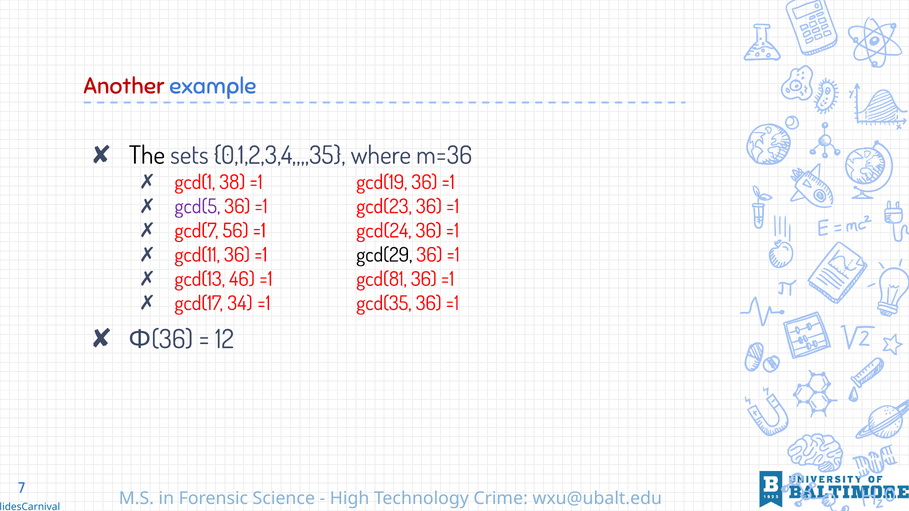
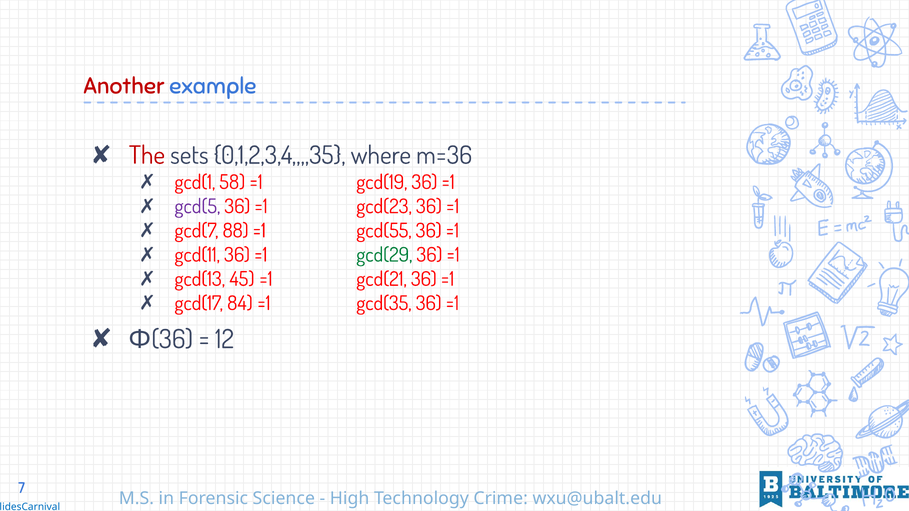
The colour: black -> red (147, 156)
38: 38 -> 58 (232, 182)
56: 56 -> 88 (236, 231)
gcd(24: gcd(24 -> gcd(55 (384, 231)
gcd(29 colour: black -> green (384, 255)
46: 46 -> 45 (242, 279)
gcd(81: gcd(81 -> gcd(21 (382, 279)
34: 34 -> 84 (240, 304)
